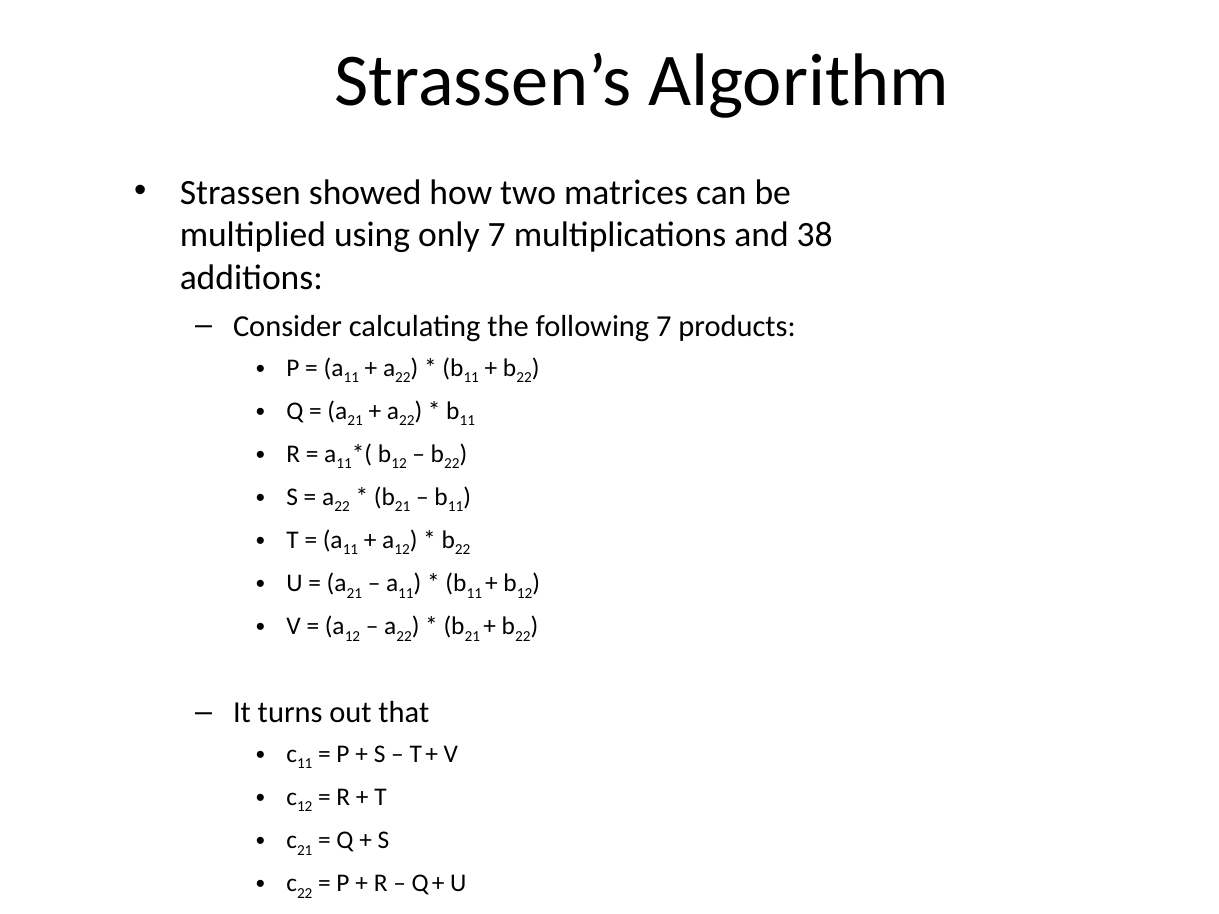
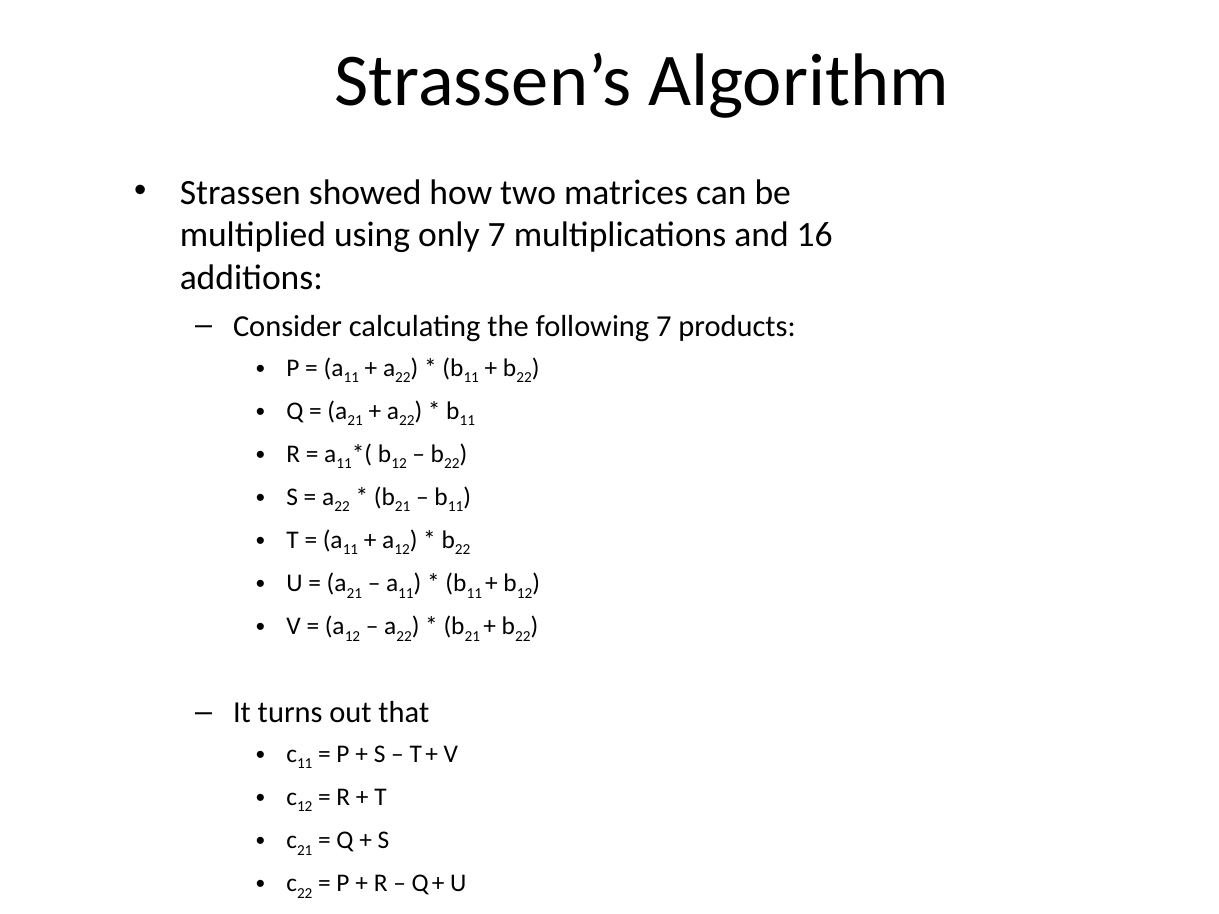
38: 38 -> 16 (815, 235)
